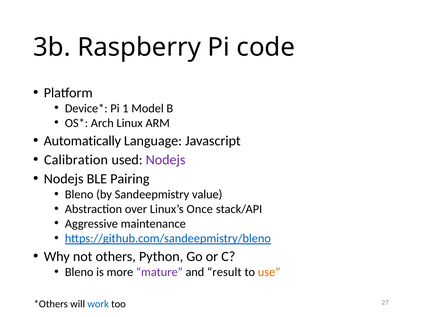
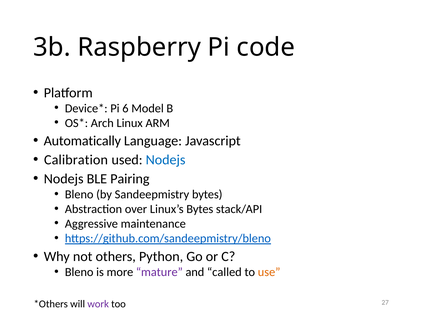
1: 1 -> 6 (125, 108)
Nodejs colour: purple -> blue (166, 160)
Sandeepmistry value: value -> bytes (207, 194)
Linux’s Once: Once -> Bytes (200, 209)
result: result -> called (224, 272)
work colour: blue -> purple (98, 304)
